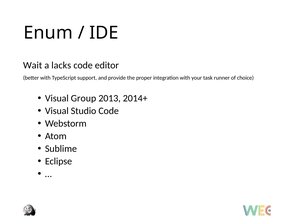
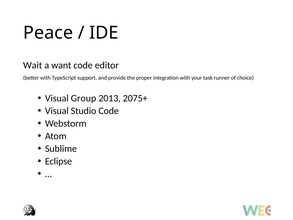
Enum: Enum -> Peace (48, 33)
lacks: lacks -> want (61, 65)
2014+: 2014+ -> 2075+ (135, 98)
